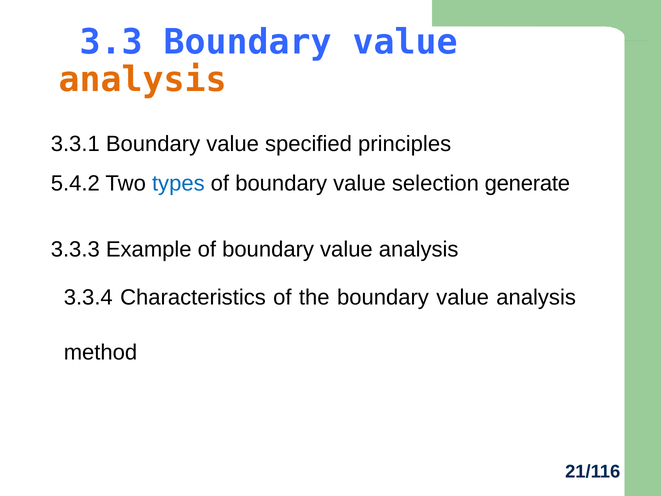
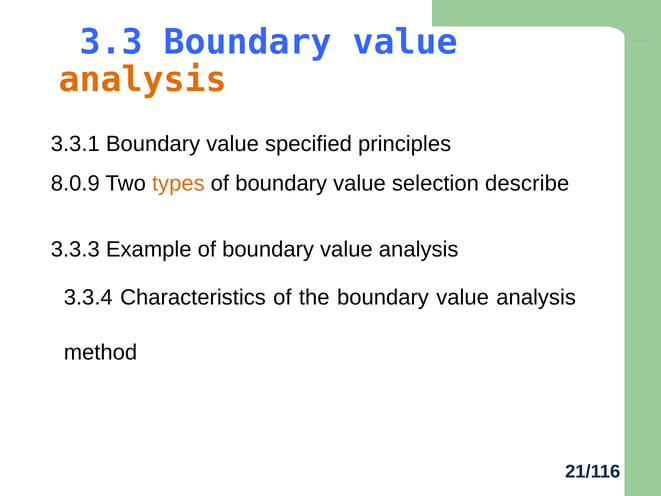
5.4.2: 5.4.2 -> 8.0.9 (75, 183)
types colour: blue -> orange (178, 183)
generate: generate -> describe (527, 183)
